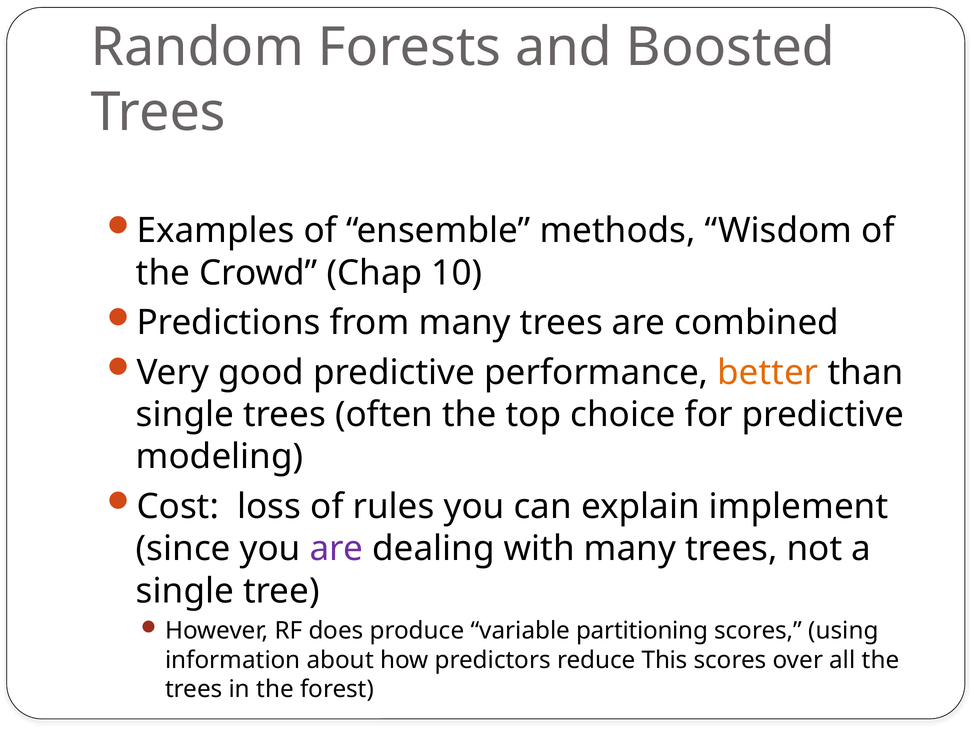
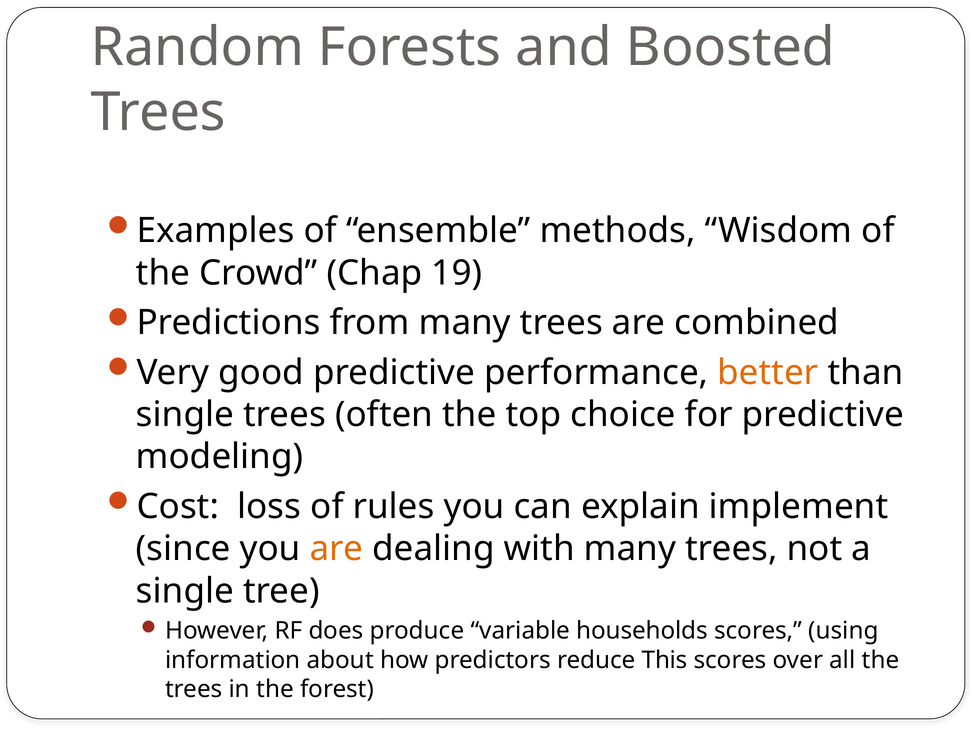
10: 10 -> 19 (457, 273)
are colour: purple -> orange (336, 549)
partitioning: partitioning -> households (642, 631)
